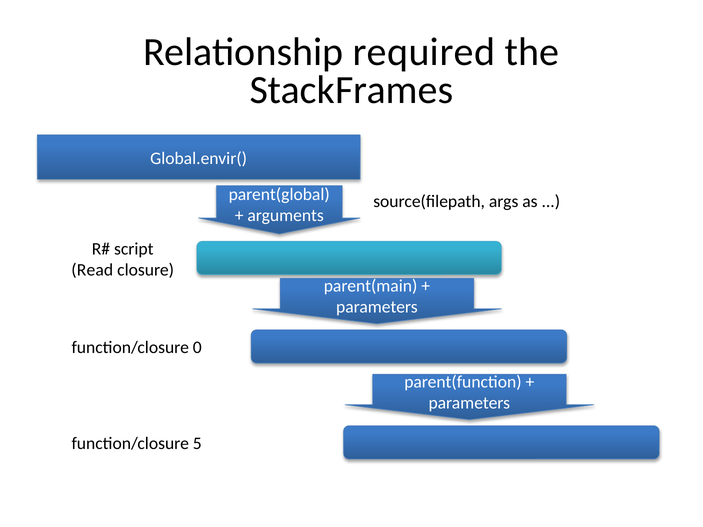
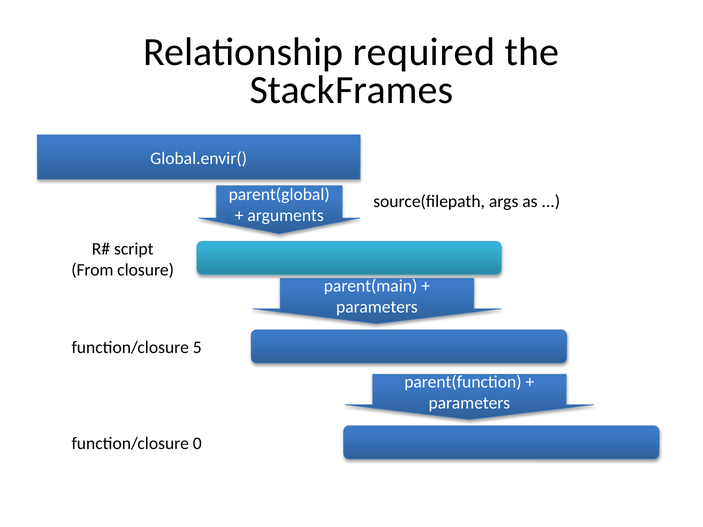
Read: Read -> From (92, 270)
0: 0 -> 5 (197, 348)
5: 5 -> 0 (197, 444)
